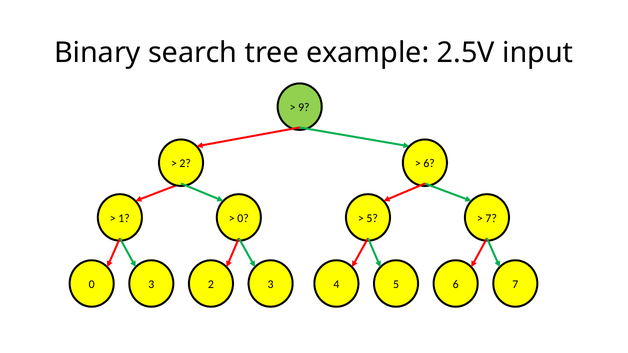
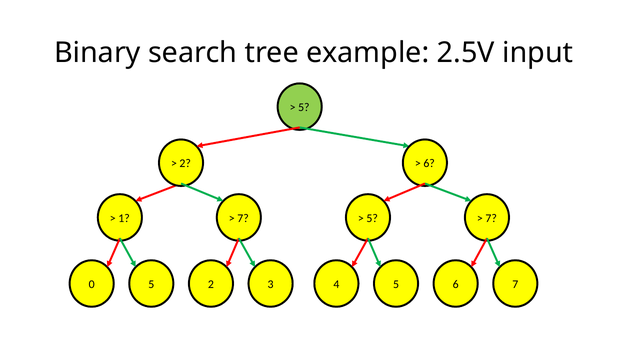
9: 9 -> 5 (304, 108)
0: 0 -> 7 (243, 218)
0 3: 3 -> 5 (151, 285)
